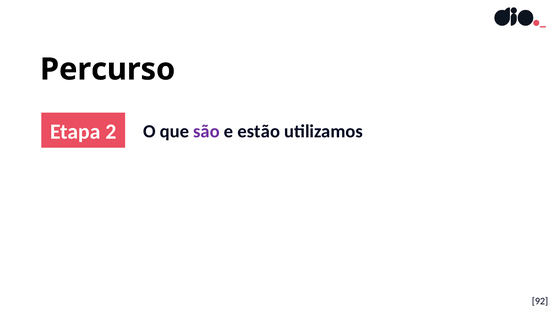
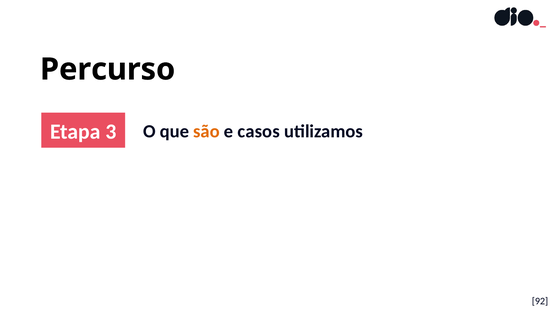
2: 2 -> 3 (111, 132)
são colour: purple -> orange (206, 131)
estão: estão -> casos (259, 131)
